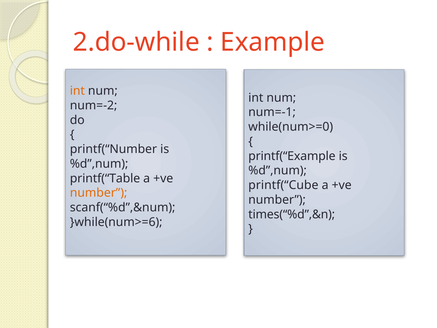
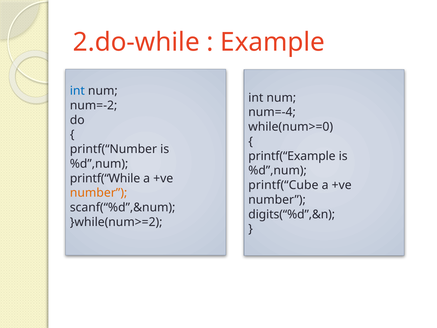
int colour: orange -> blue (77, 91)
num=-1: num=-1 -> num=-4 (272, 112)
printf(“Table: printf(“Table -> printf(“While (105, 178)
times(“%d”,&n: times(“%d”,&n -> digits(“%d”,&n (292, 214)
}while(num>=6: }while(num>=6 -> }while(num>=2 (116, 222)
